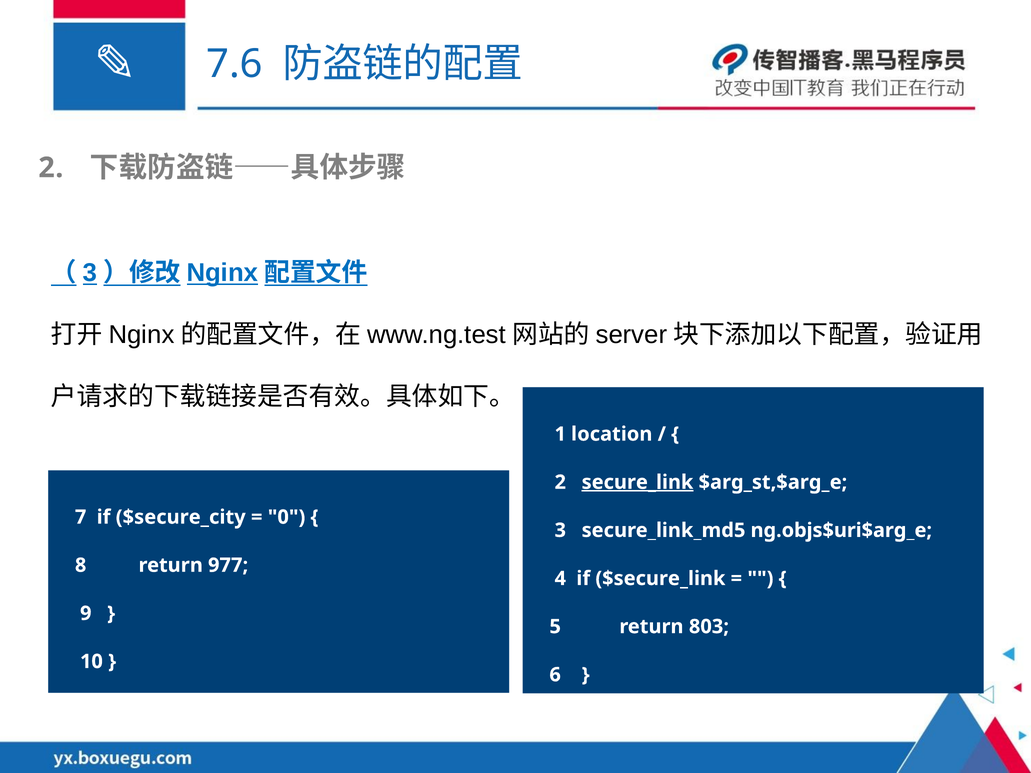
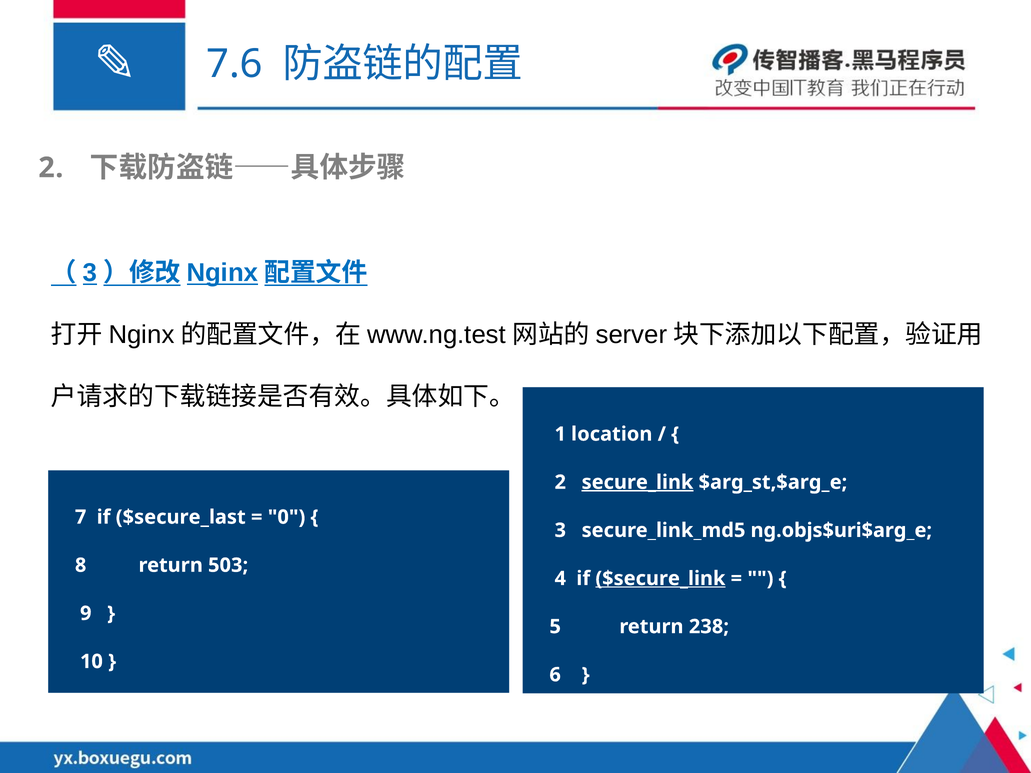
$secure_city: $secure_city -> $secure_last (181, 517)
977: 977 -> 503 (228, 565)
$secure_link underline: none -> present (660, 579)
803: 803 -> 238 (709, 627)
